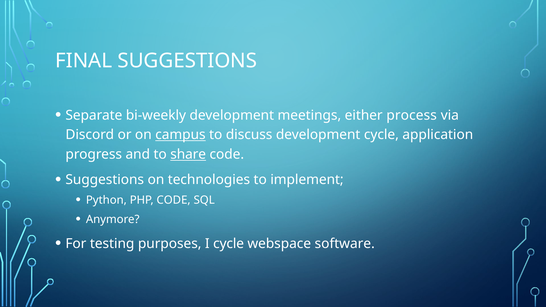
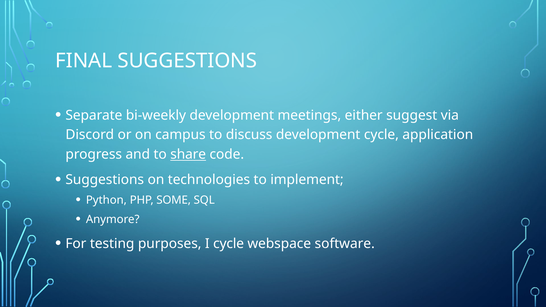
process: process -> suggest (412, 115)
campus underline: present -> none (180, 135)
PHP CODE: CODE -> SOME (174, 200)
